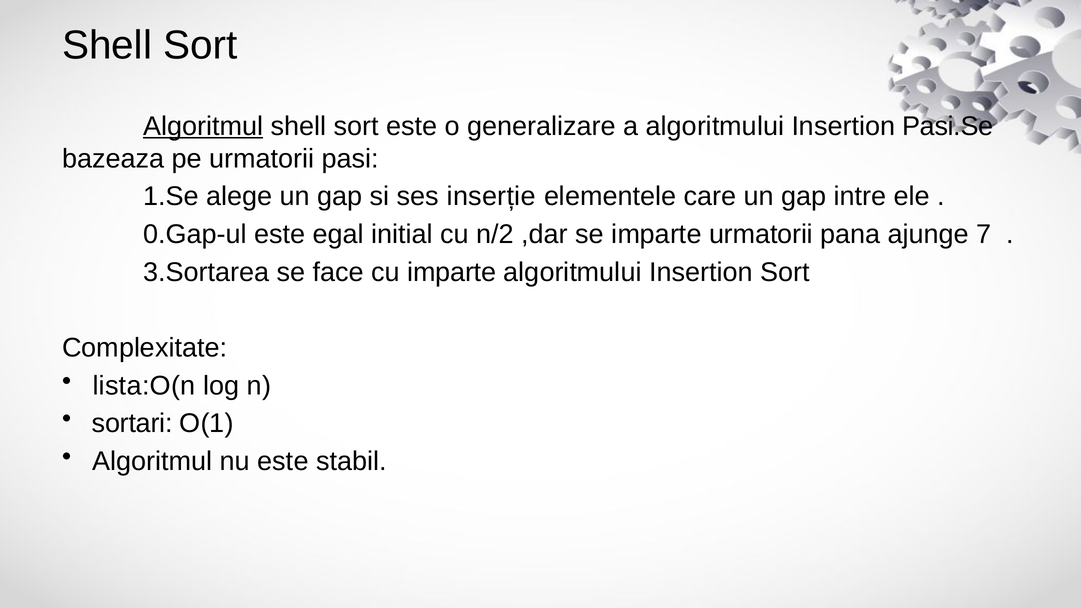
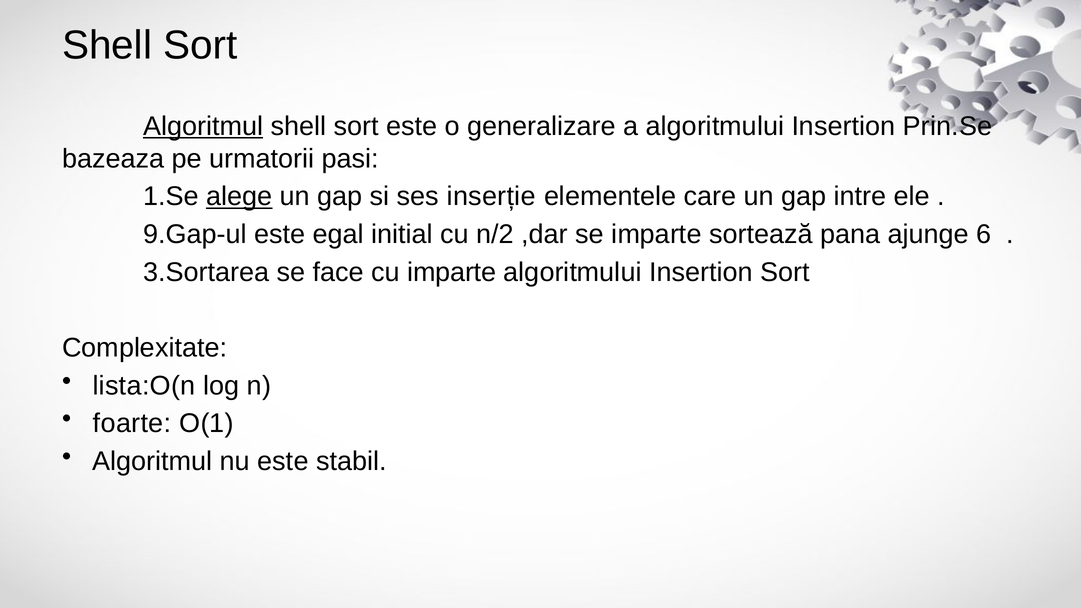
Pasi.Se: Pasi.Se -> Prin.Se (947, 126)
alege underline: none -> present (239, 197)
0.Gap-ul: 0.Gap-ul -> 9.Gap-ul (195, 234)
imparte urmatorii: urmatorii -> sortează (761, 234)
7: 7 -> 6 (984, 234)
sortari: sortari -> foarte (132, 423)
